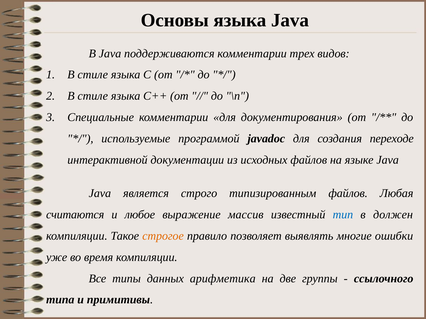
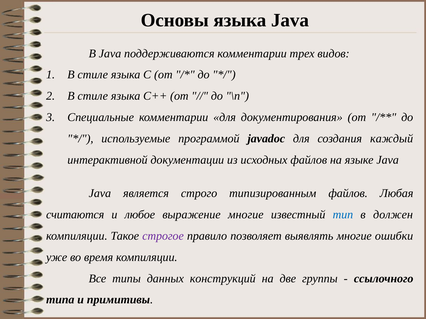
переходе: переходе -> каждый (392, 139)
выражение массив: массив -> многие (246, 215)
строгое colour: orange -> purple (163, 236)
арифметика: арифметика -> конструкций (223, 279)
